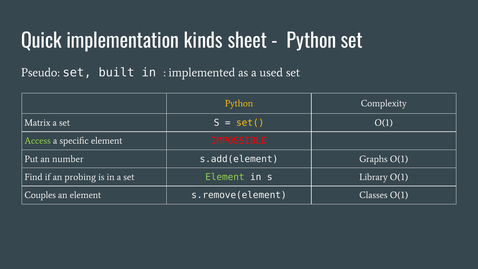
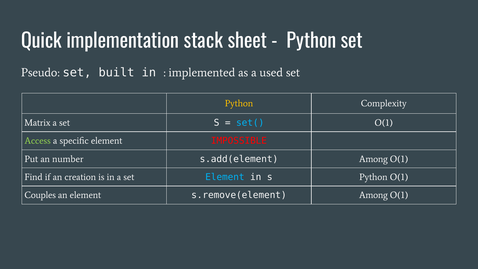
kinds: kinds -> stack (203, 41)
set( colour: yellow -> light blue (250, 123)
s.add(element Graphs: Graphs -> Among (373, 159)
probing: probing -> creation (80, 177)
Element colour: light green -> light blue (225, 177)
s Library: Library -> Python (373, 177)
s.remove(element Classes: Classes -> Among (373, 195)
